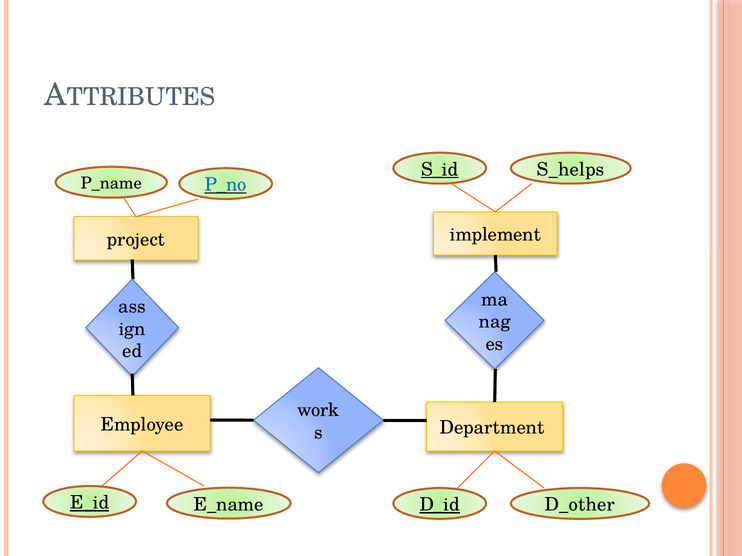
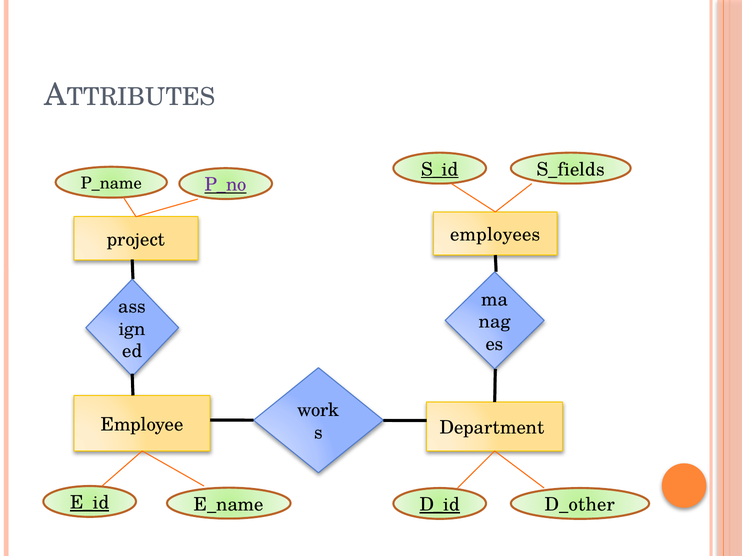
S_helps: S_helps -> S_fields (571, 170)
P_no colour: blue -> purple (226, 185)
implement: implement -> employees (495, 235)
